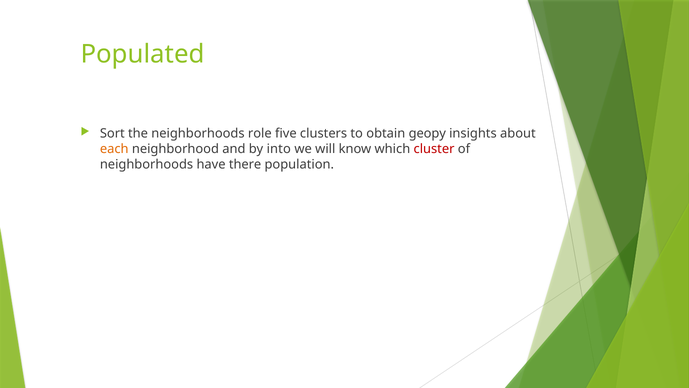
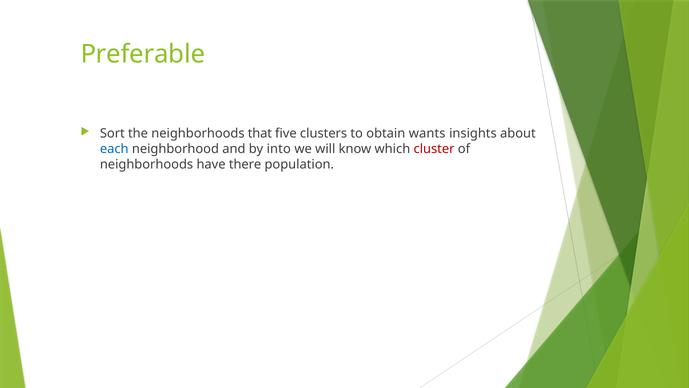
Populated: Populated -> Preferable (143, 54)
role: role -> that (260, 133)
geopy: geopy -> wants (427, 133)
each colour: orange -> blue (114, 149)
